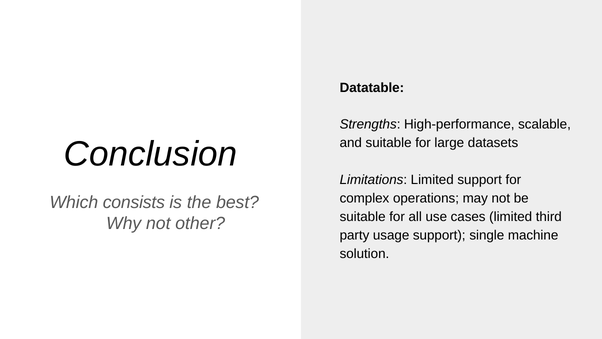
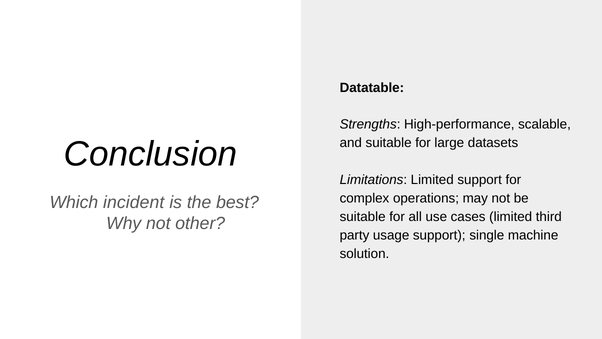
consists: consists -> incident (134, 202)
